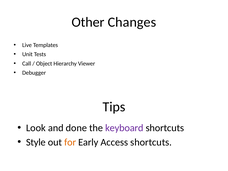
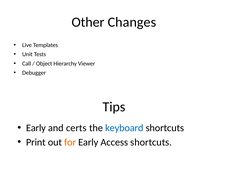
Look: Look -> Early (36, 128)
done: done -> certs (76, 128)
keyboard colour: purple -> blue (124, 128)
Style: Style -> Print (36, 142)
